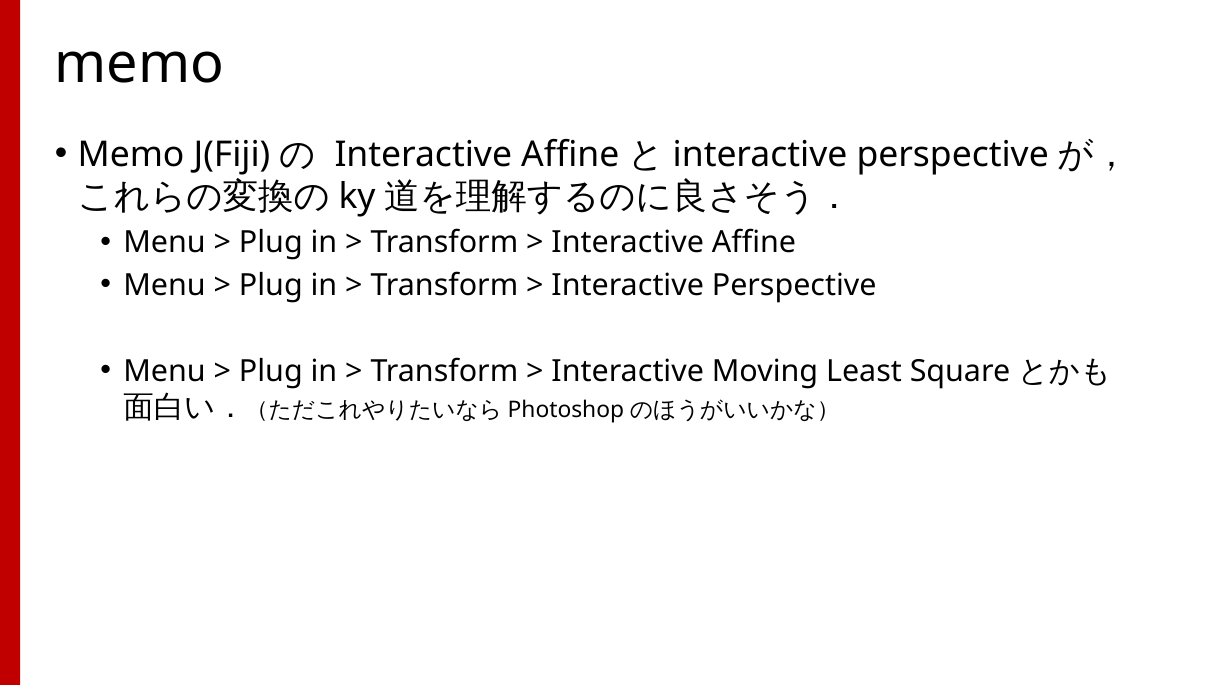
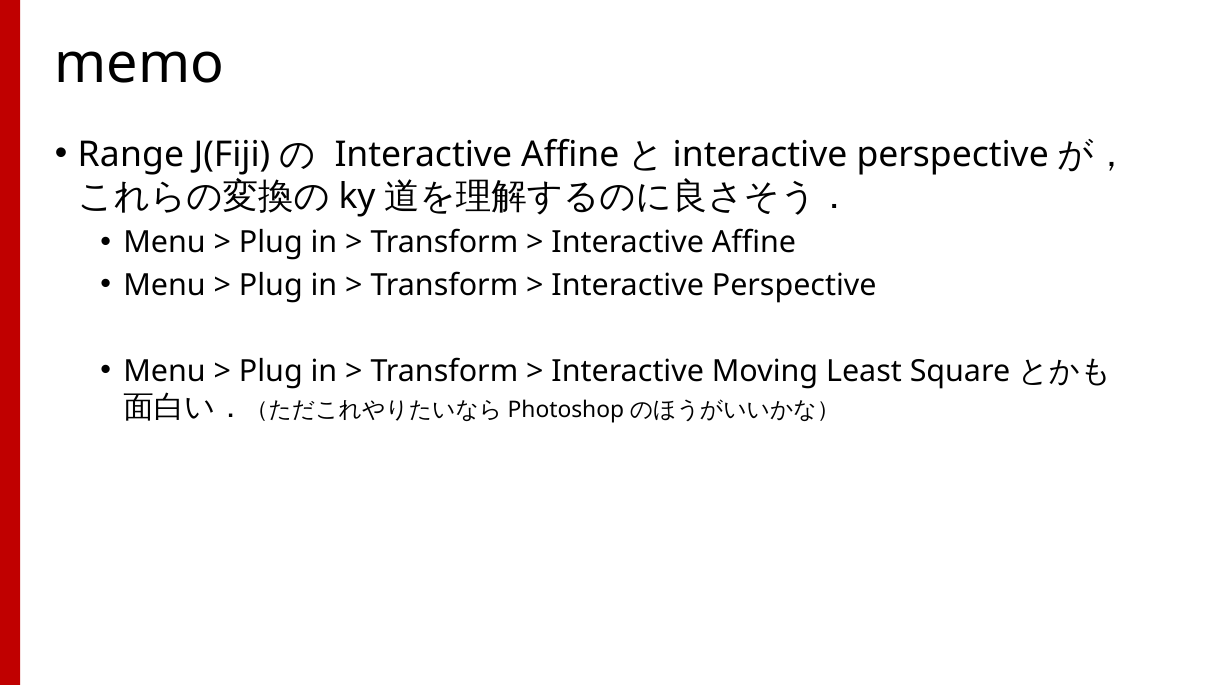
Memo: Memo -> Range (131, 154)
